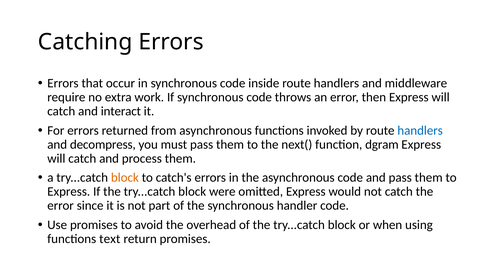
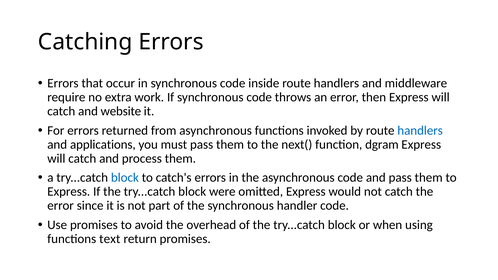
interact: interact -> website (121, 111)
decompress: decompress -> applications (103, 145)
block colour: orange -> blue (125, 178)
